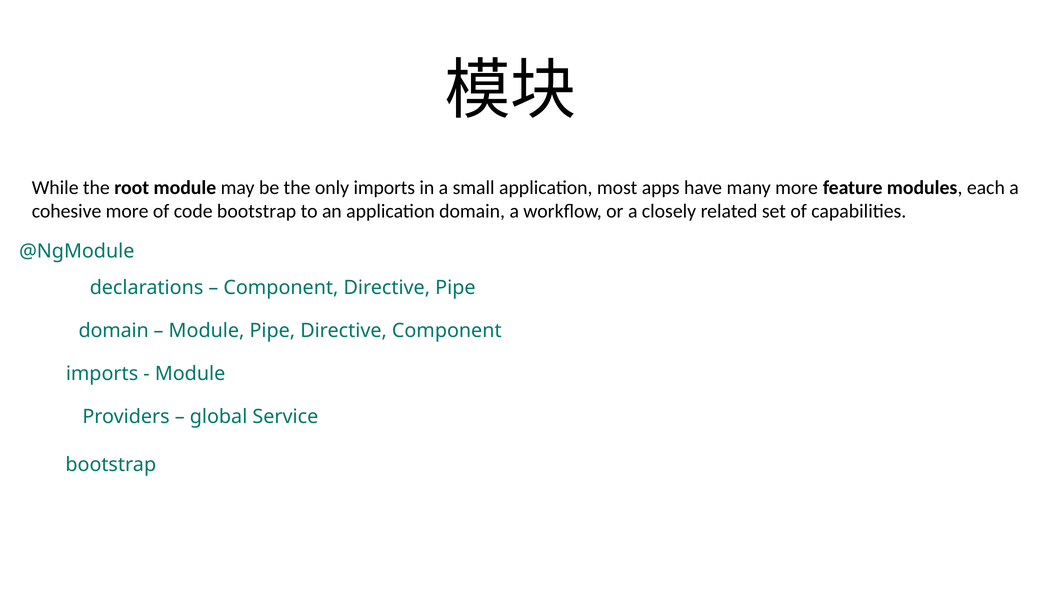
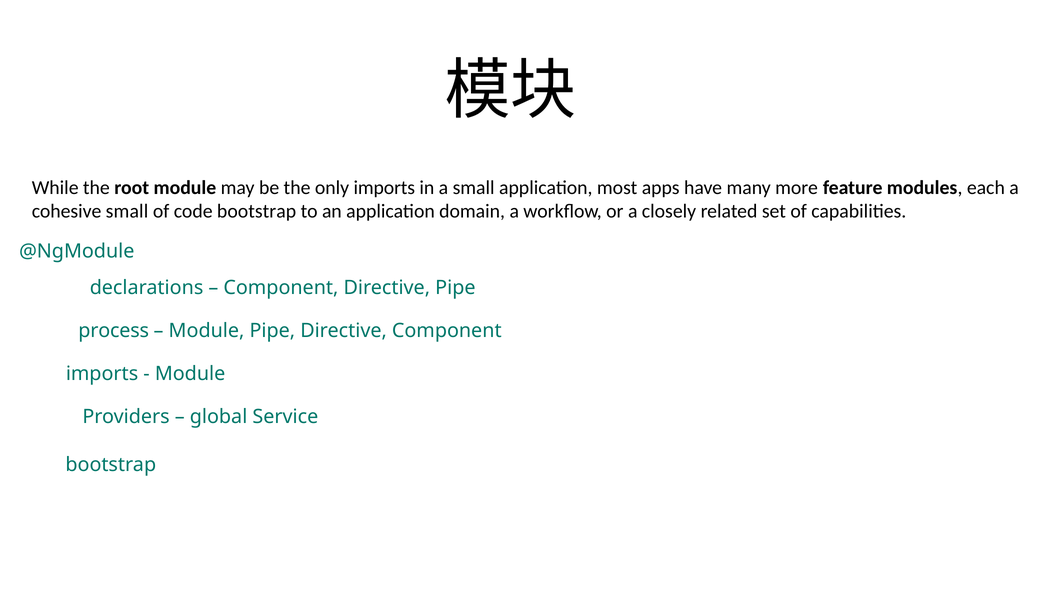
cohesive more: more -> small (127, 211)
domain: domain -> process (114, 331)
